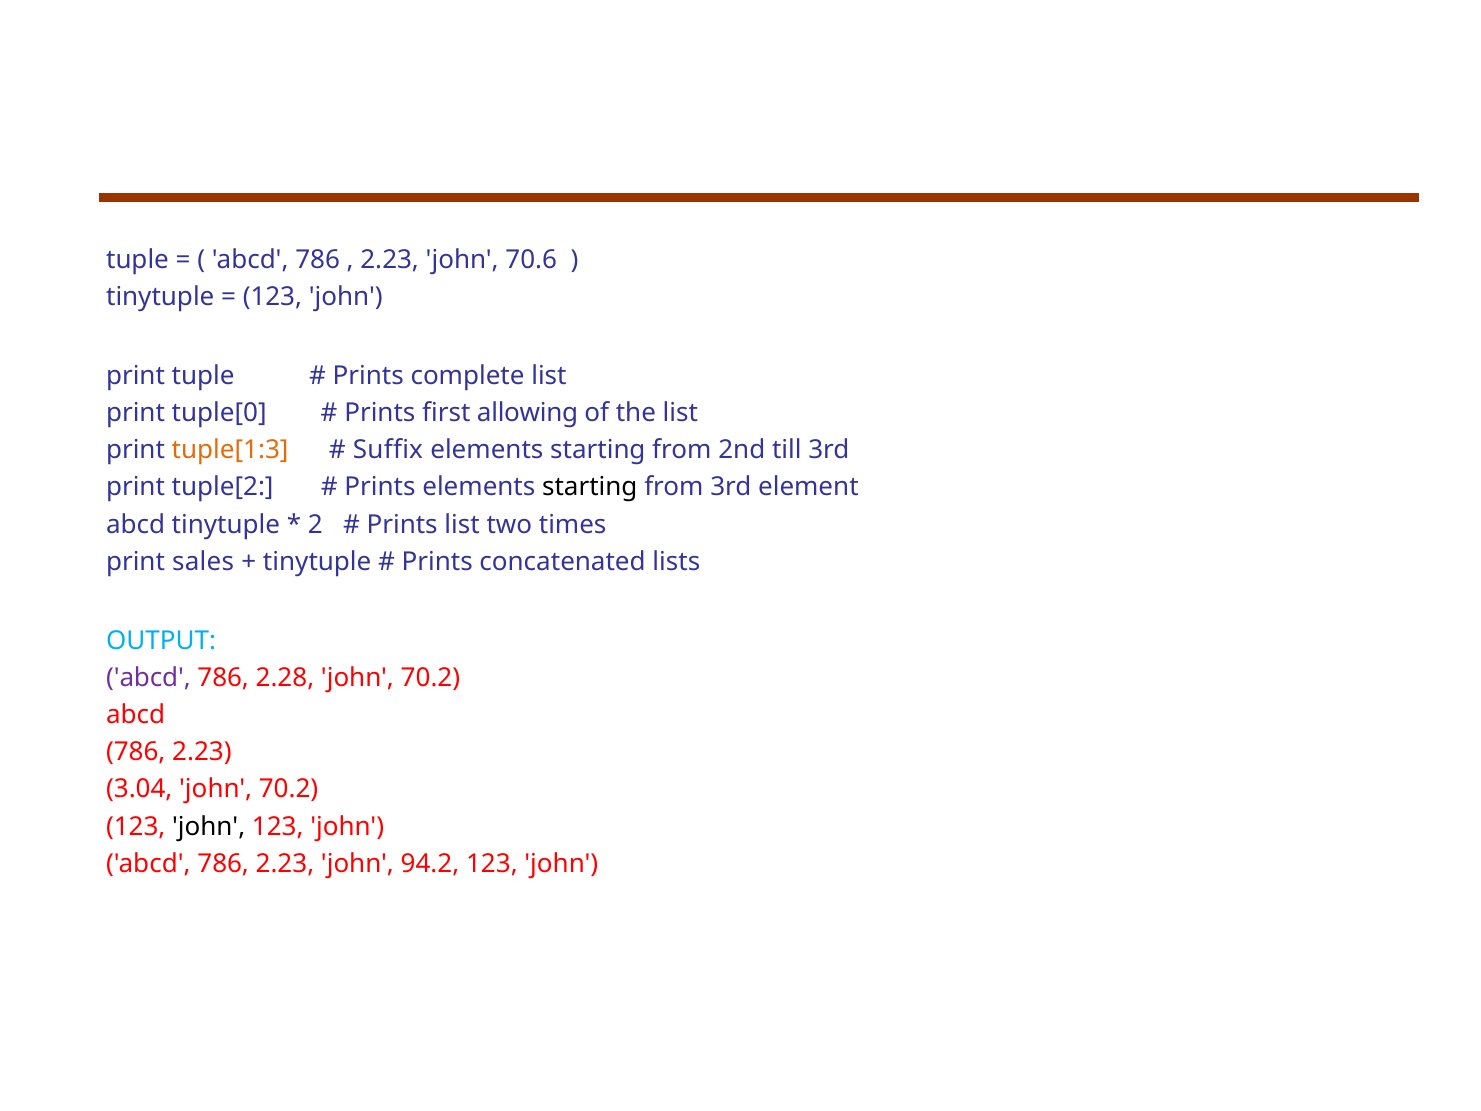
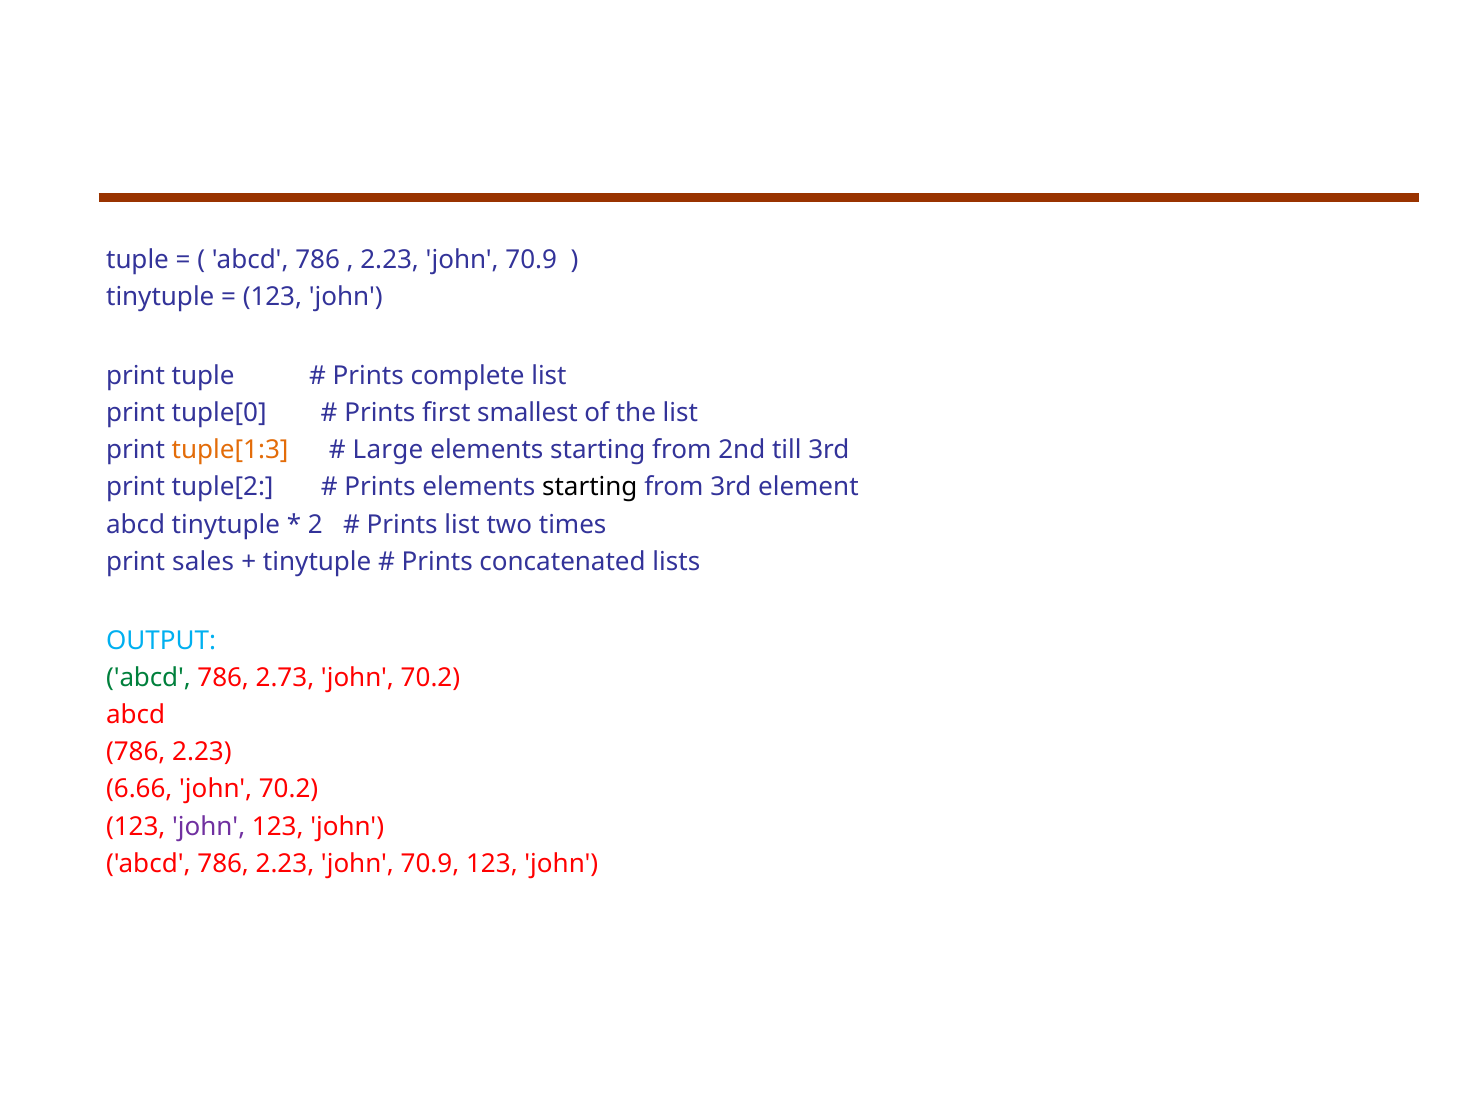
70.6: 70.6 -> 70.9 (531, 259)
allowing: allowing -> smallest (528, 413)
Suffix: Suffix -> Large (388, 450)
abcd colour: purple -> green (148, 678)
2.28: 2.28 -> 2.73 (285, 678)
3.04: 3.04 -> 6.66 (139, 789)
john colour: black -> purple (209, 826)
786 2.23 john 94.2: 94.2 -> 70.9 (430, 863)
